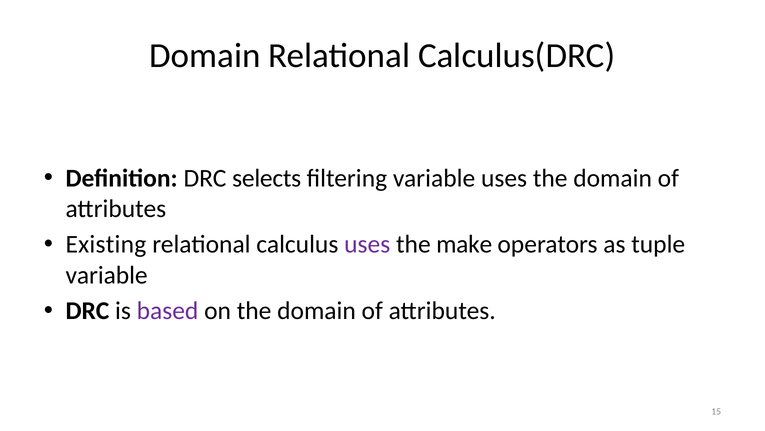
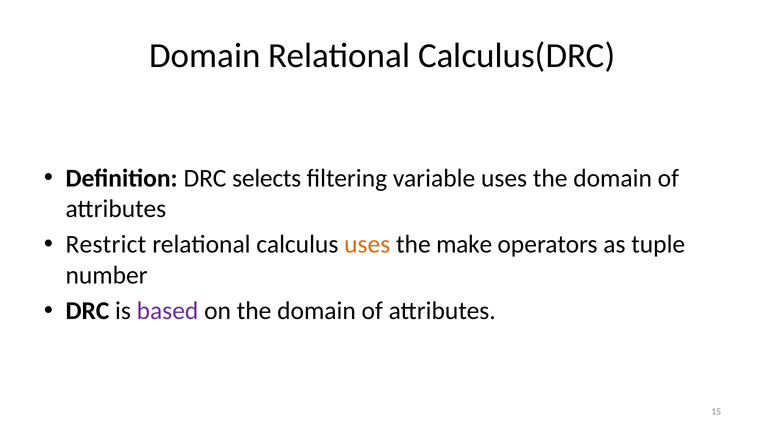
Existing: Existing -> Restrict (106, 244)
uses colour: purple -> orange (367, 244)
variable: variable -> number (107, 275)
